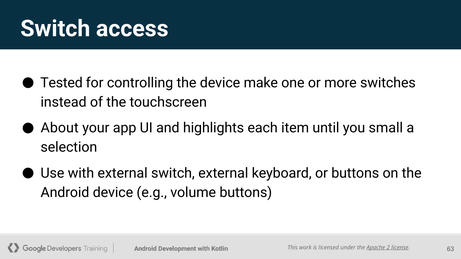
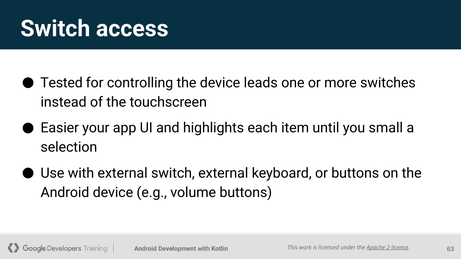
make: make -> leads (261, 83)
About: About -> Easier (60, 128)
